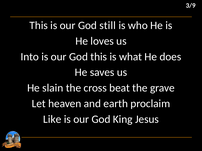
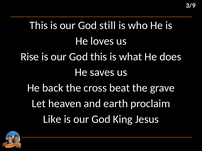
Into: Into -> Rise (30, 57)
slain: slain -> back (53, 88)
